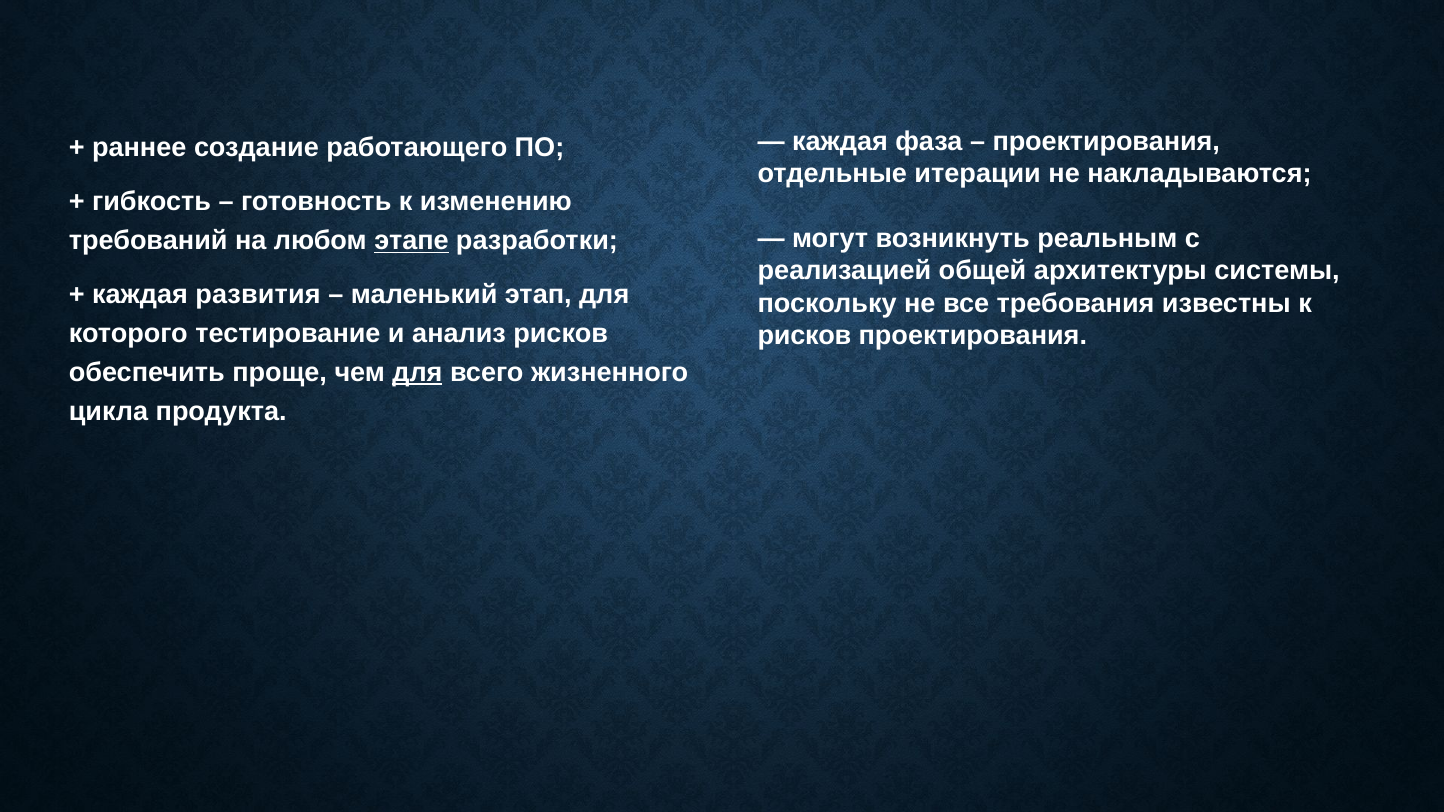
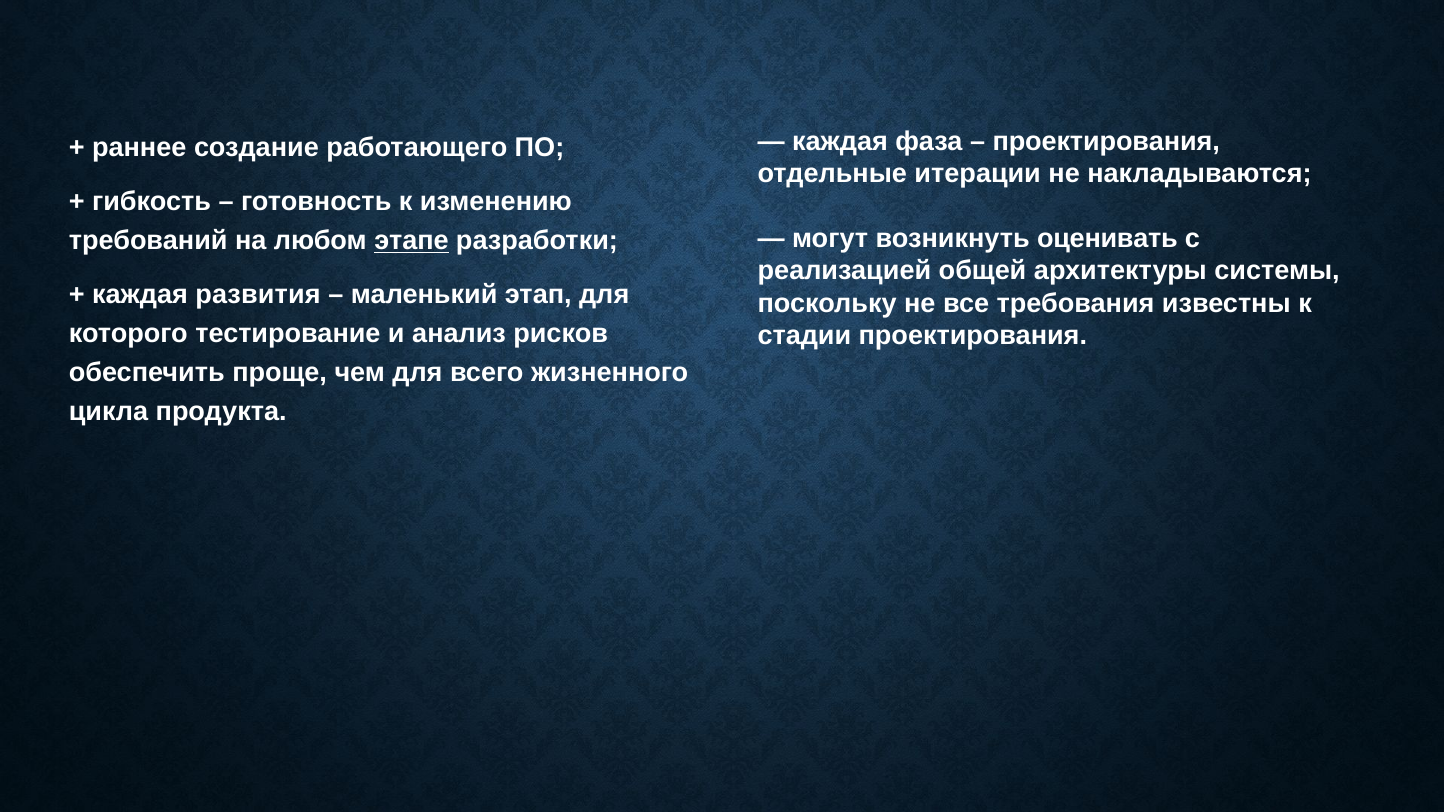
реальным: реальным -> оценивать (1107, 239)
рисков: рисков -> стадии (804, 336)
для underline: present -> none (417, 373)
